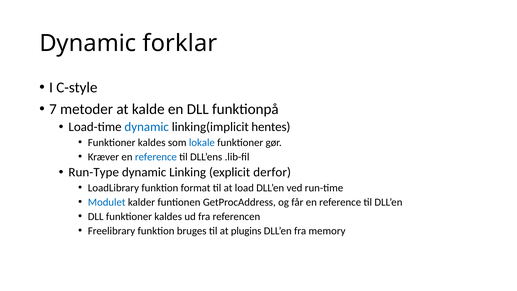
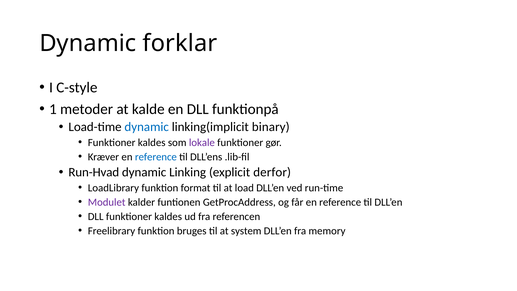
7: 7 -> 1 (53, 109)
hentes: hentes -> binary (271, 127)
lokale colour: blue -> purple (202, 142)
Run-Type: Run-Type -> Run-Hvad (94, 172)
Modulet colour: blue -> purple (107, 202)
plugins: plugins -> system (246, 231)
